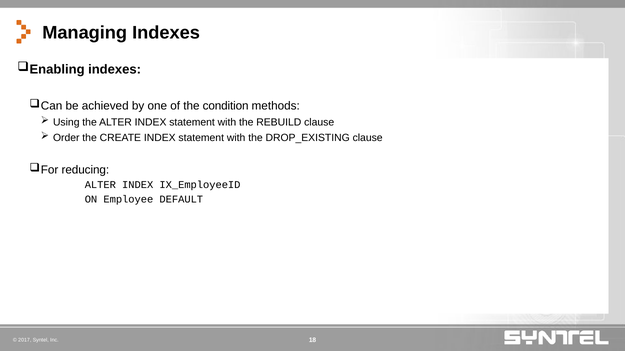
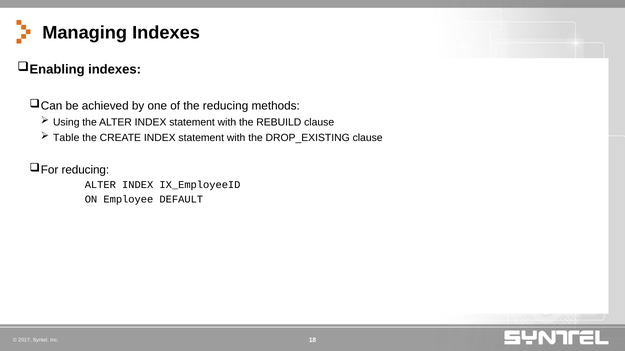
the condition: condition -> reducing (226, 106)
Order: Order -> Table (66, 138)
